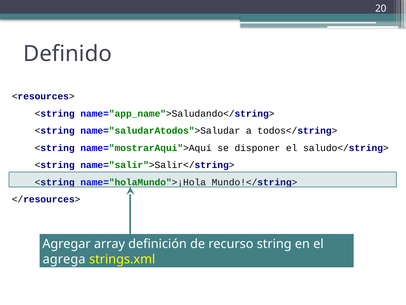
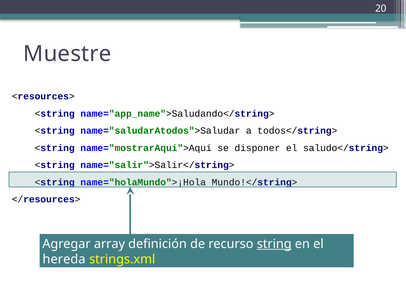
Definido: Definido -> Muestre (67, 54)
string underline: none -> present (274, 243)
agrega: agrega -> hereda (64, 259)
